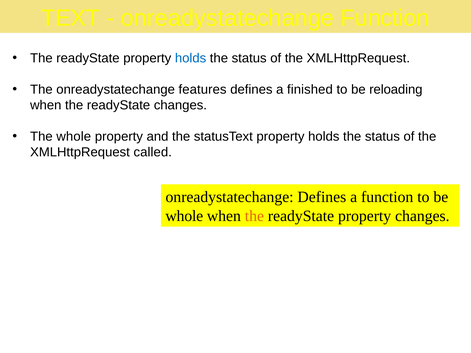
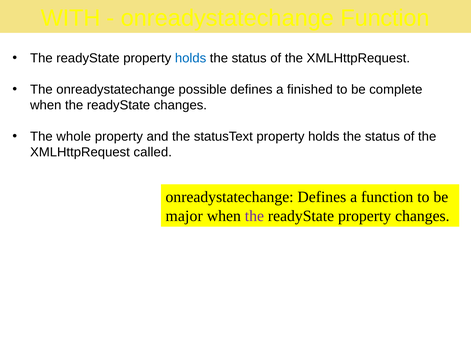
TEXT: TEXT -> WITH (71, 18)
features: features -> possible (203, 90)
reloading: reloading -> complete (396, 90)
whole: whole -> major (184, 216)
the colour: orange -> purple (254, 216)
